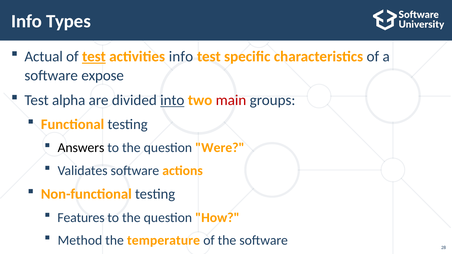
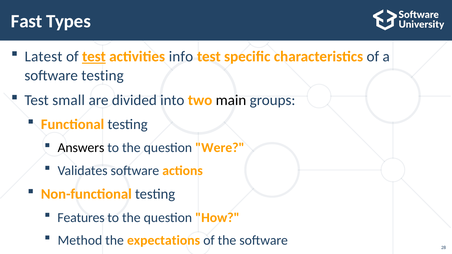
Info: Info -> Fast (27, 21)
Actual: Actual -> Latest (43, 57)
software expose: expose -> testing (103, 76)
alpha: alpha -> small (69, 100)
into underline: present -> none (172, 100)
main colour: red -> black (231, 100)
temperature: temperature -> expectations (164, 241)
